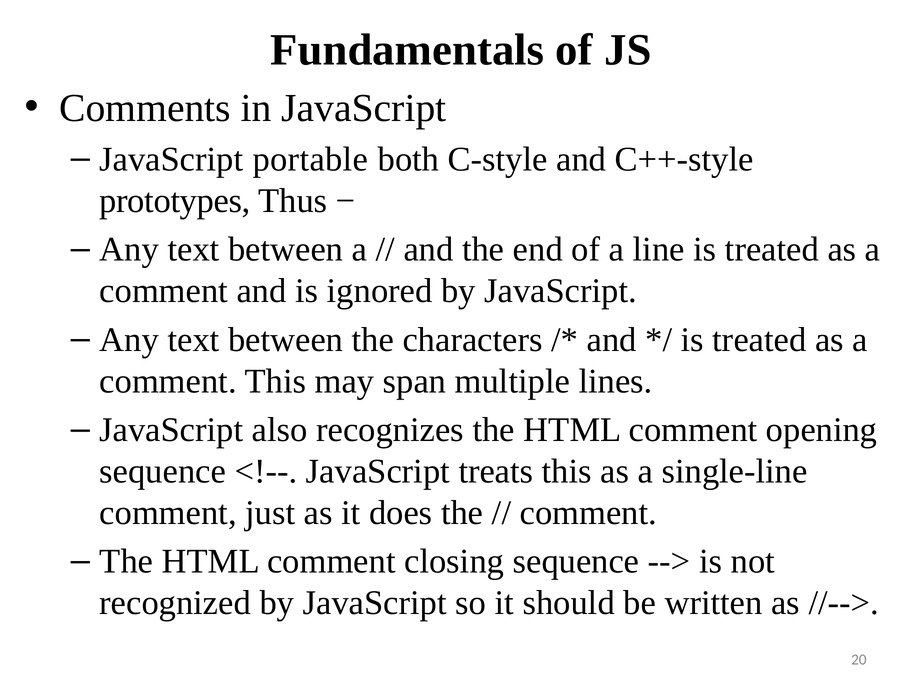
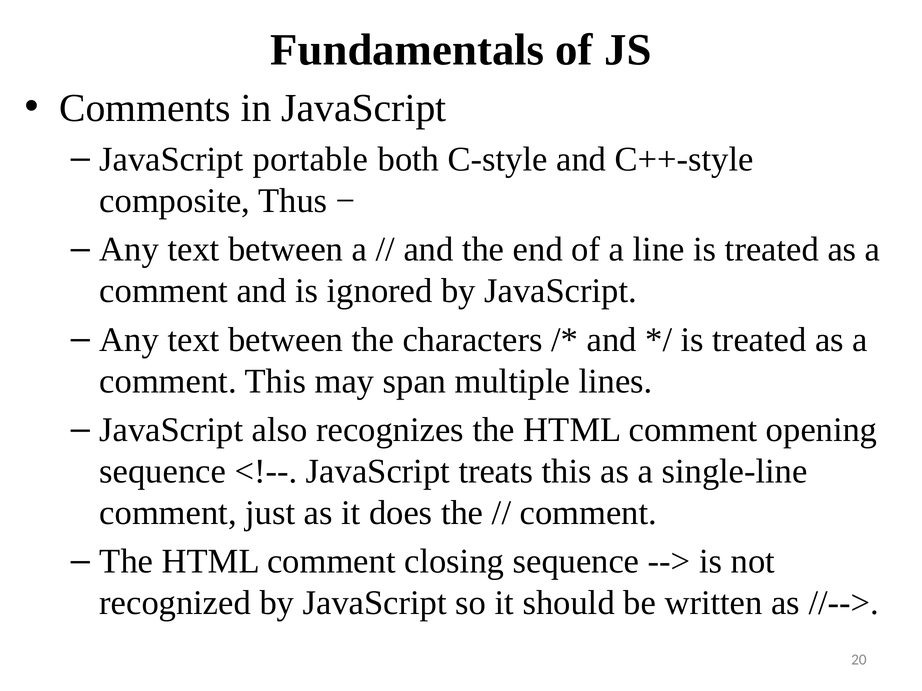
prototypes: prototypes -> composite (175, 201)
